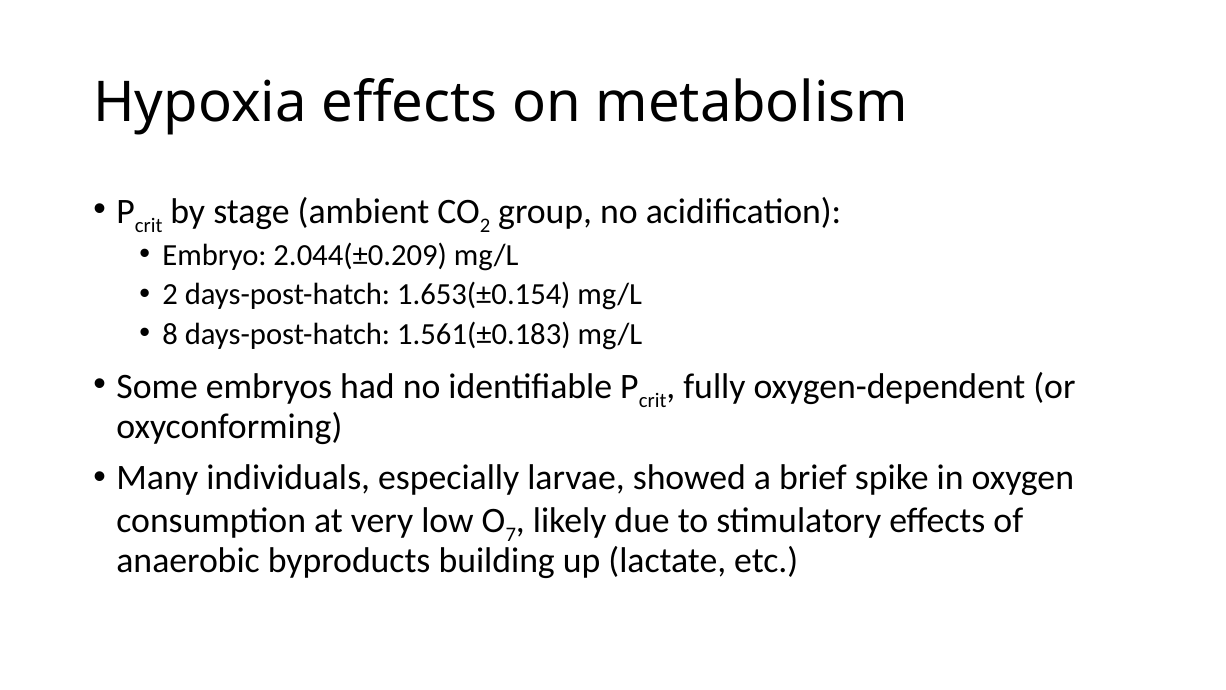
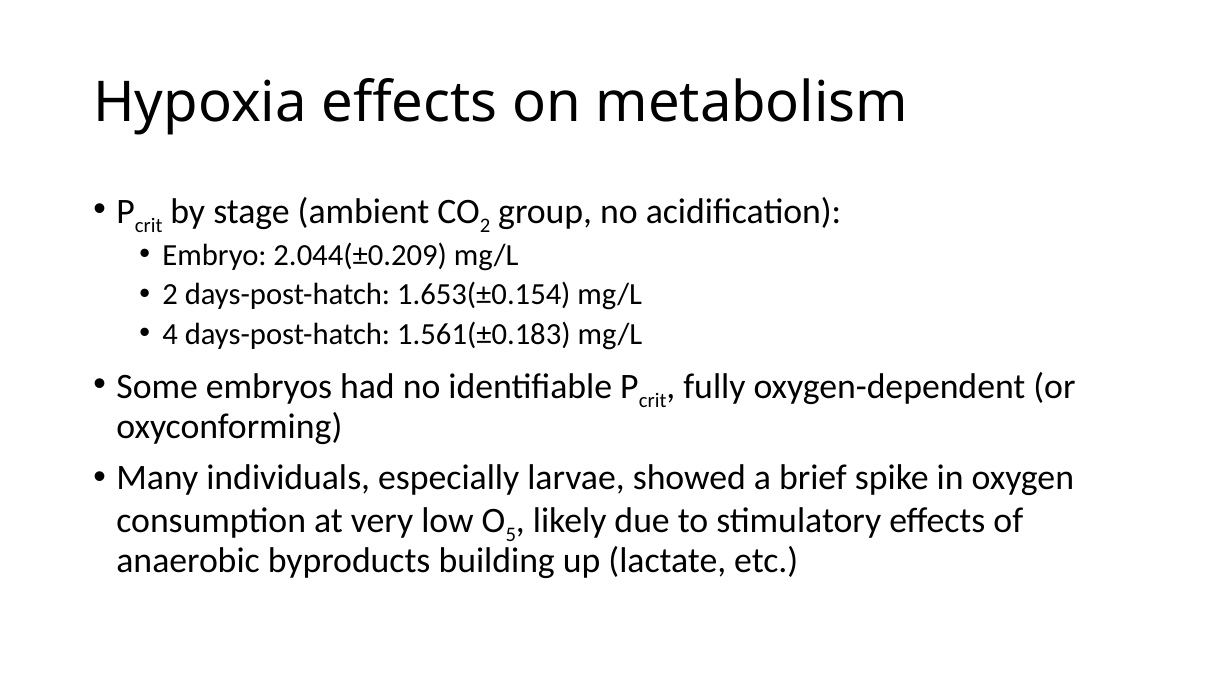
8: 8 -> 4 (170, 334)
7: 7 -> 5 (511, 535)
